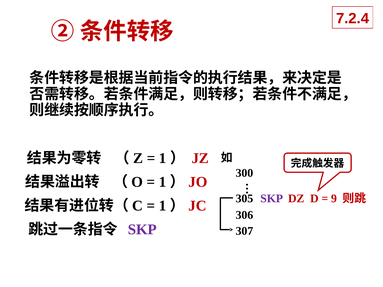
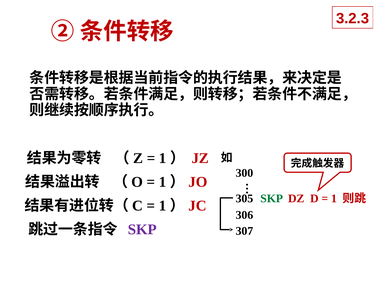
7.2.4: 7.2.4 -> 3.2.3 (353, 18)
SKP colour: purple -> green (272, 199)
9: 9 -> 1 (334, 199)
